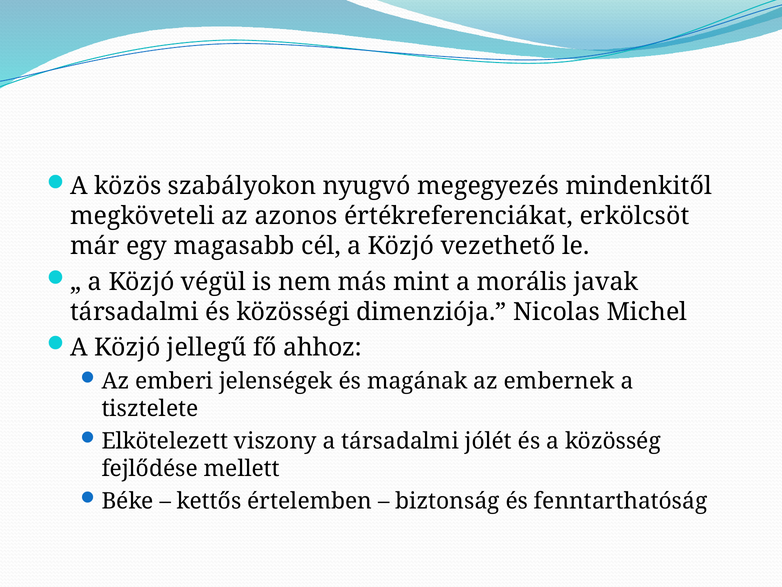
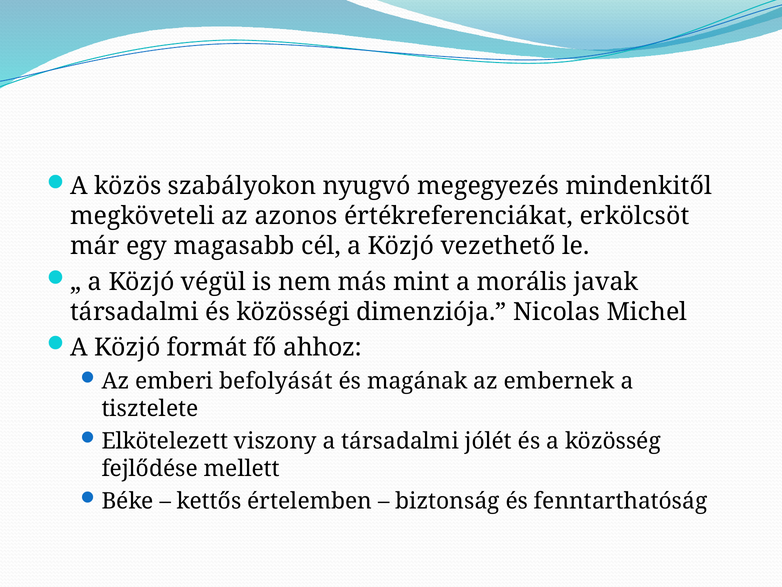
jellegű: jellegű -> formát (207, 347)
jelenségek: jelenségek -> befolyását (276, 381)
